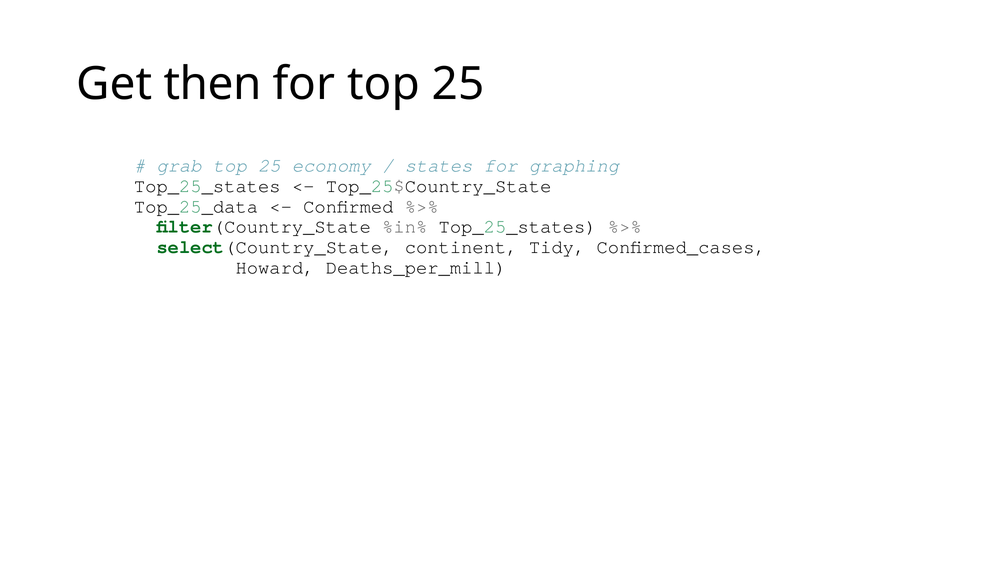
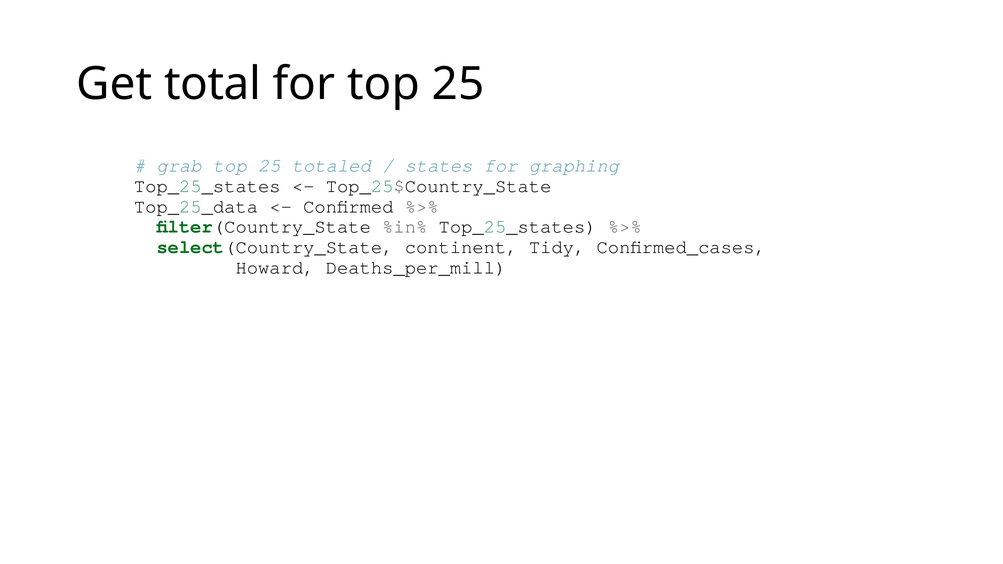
then: then -> total (213, 84)
economy: economy -> totaled (331, 166)
